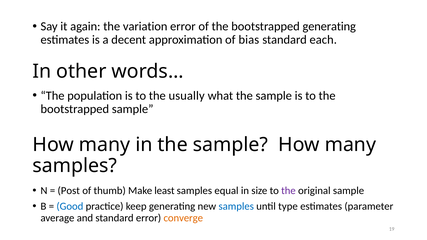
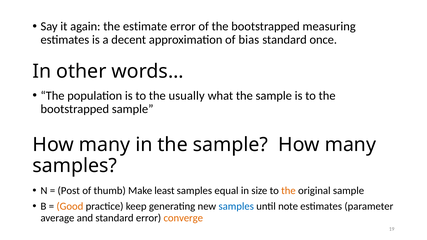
variation: variation -> estimate (145, 26)
bootstrapped generating: generating -> measuring (329, 26)
each: each -> once (323, 40)
the colour: purple -> orange (288, 191)
Good colour: blue -> orange (70, 207)
type: type -> note (288, 207)
